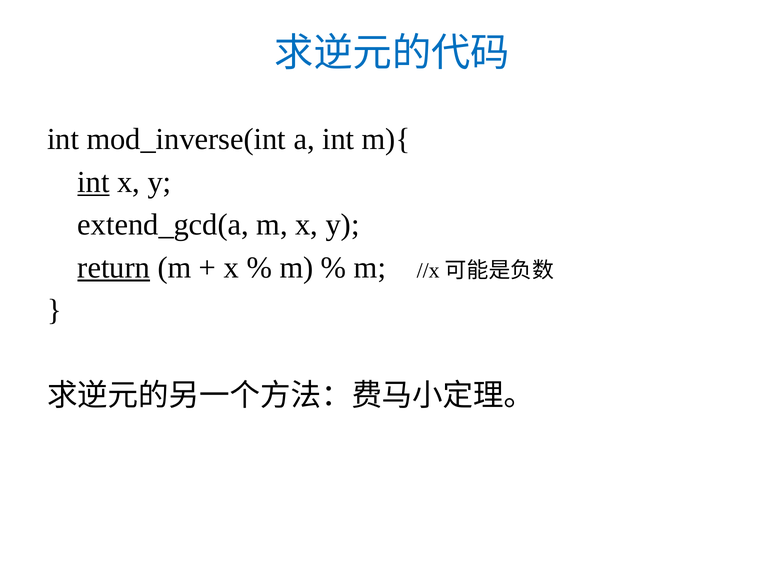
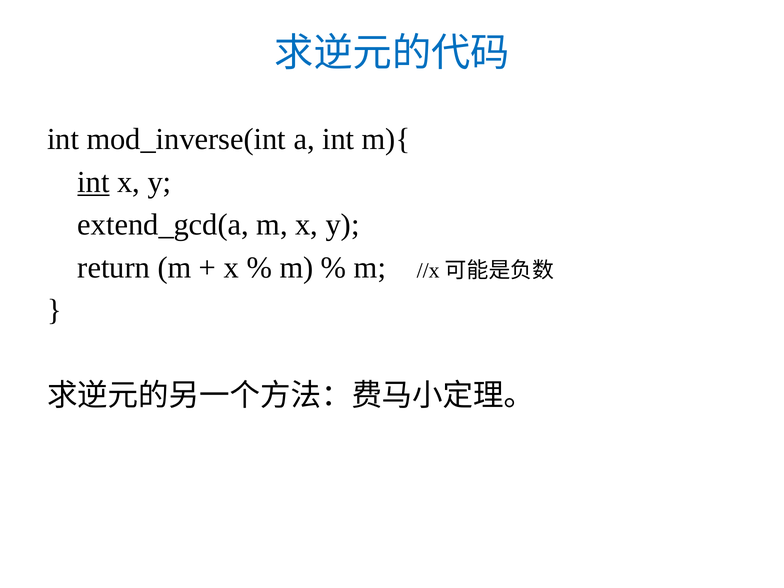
return underline: present -> none (114, 268)
